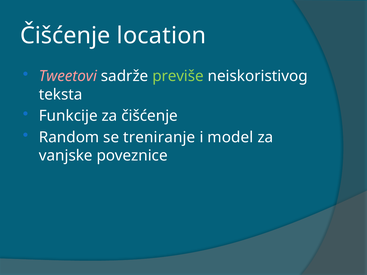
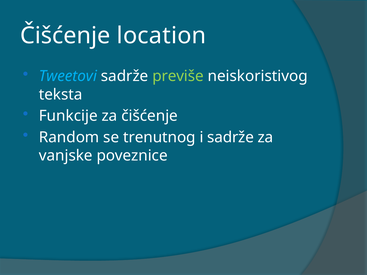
Tweetovi colour: pink -> light blue (68, 76)
treniranje: treniranje -> trenutnog (159, 137)
i model: model -> sadrže (231, 137)
